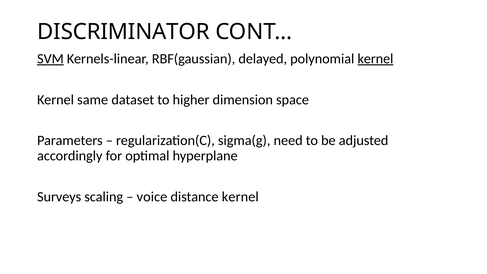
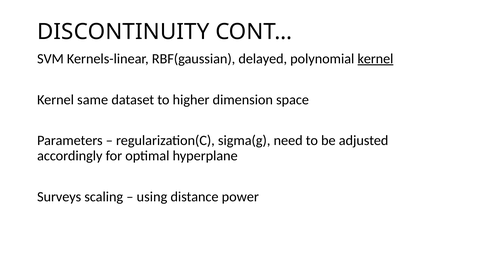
DISCRIMINATOR: DISCRIMINATOR -> DISCONTINUITY (123, 32)
SVM underline: present -> none (50, 59)
voice: voice -> using (152, 197)
distance kernel: kernel -> power (240, 197)
